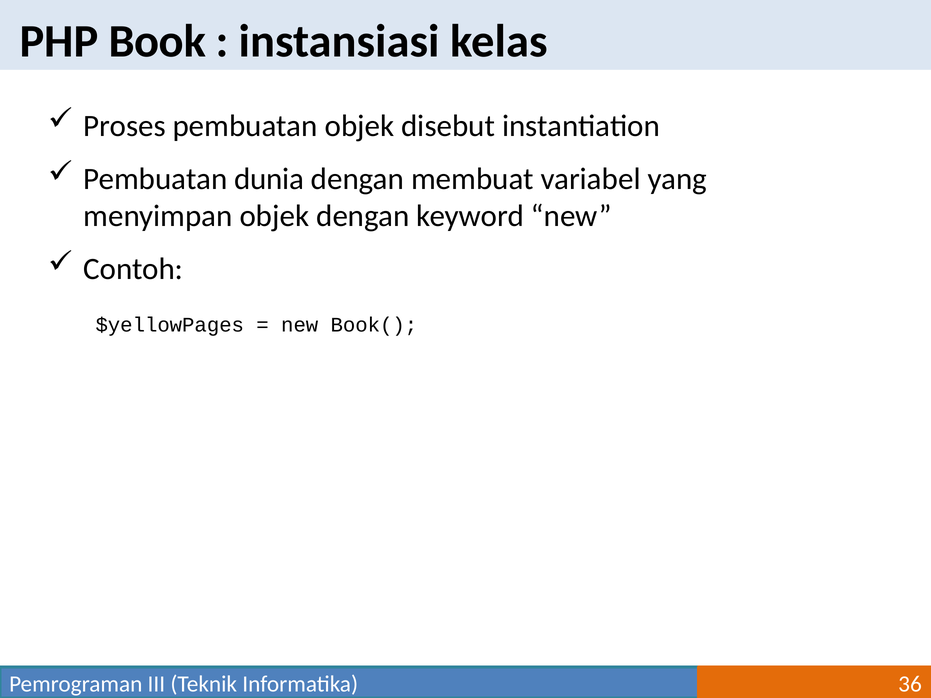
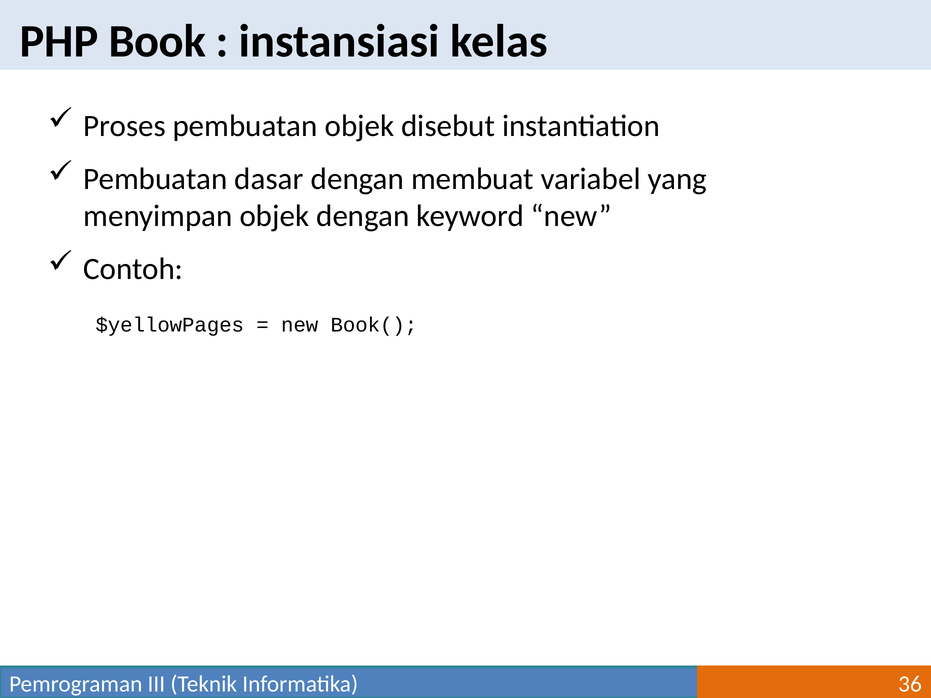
dunia: dunia -> dasar (269, 179)
